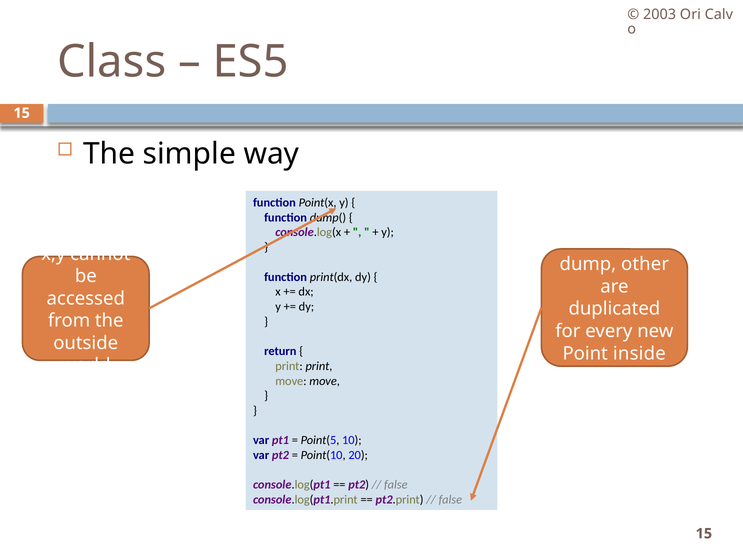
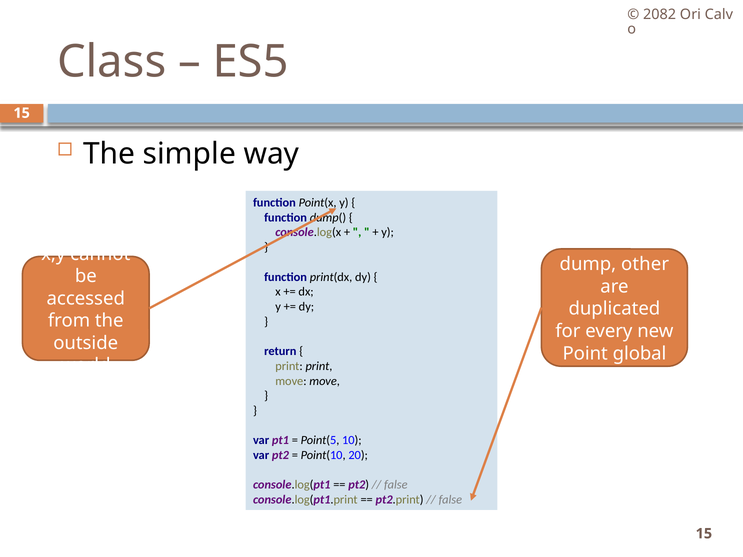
2003: 2003 -> 2082 (660, 15)
inside: inside -> global (640, 354)
